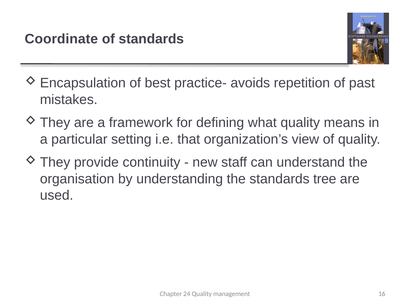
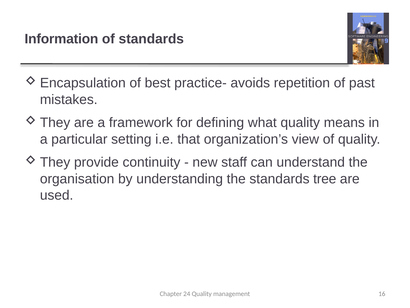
Coordinate: Coordinate -> Information (61, 39)
